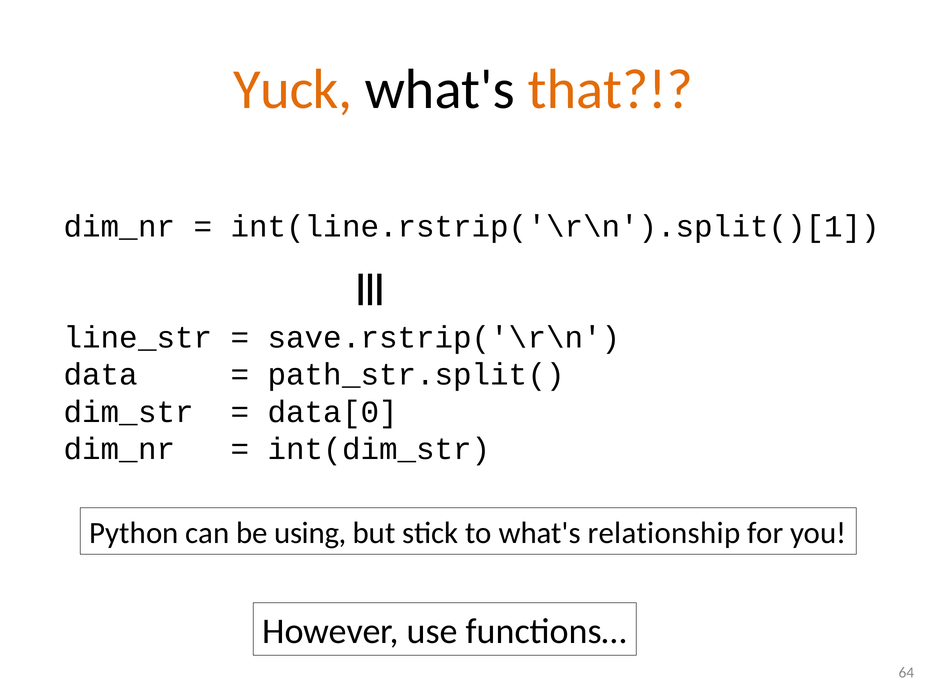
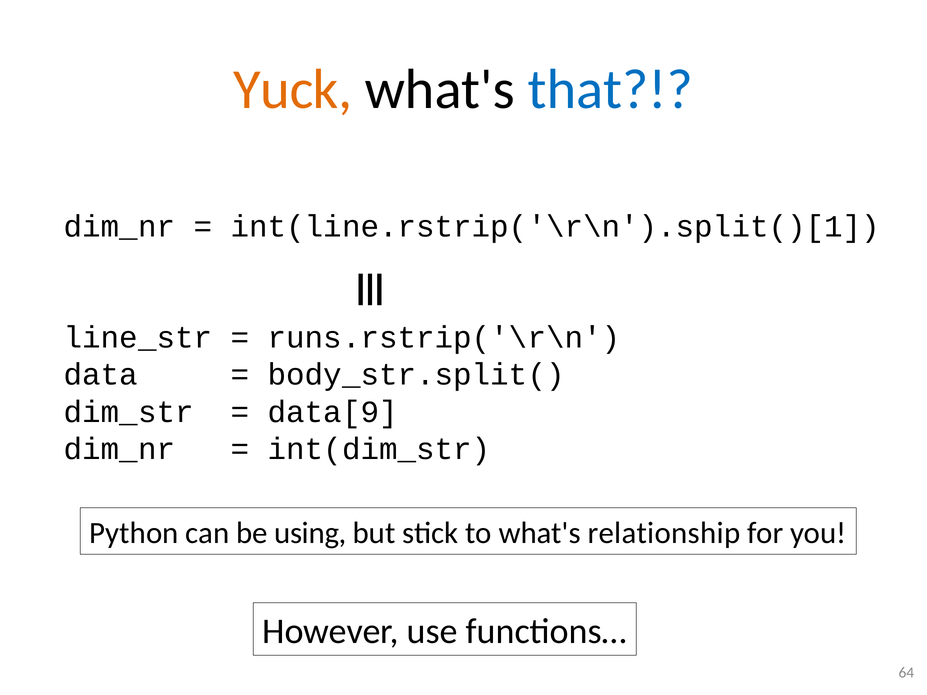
that colour: orange -> blue (610, 90)
save.rstrip('\r\n: save.rstrip('\r\n -> runs.rstrip('\r\n (444, 338)
path_str.split(: path_str.split( -> body_str.split( (416, 375)
data[0: data[0 -> data[9 (333, 412)
